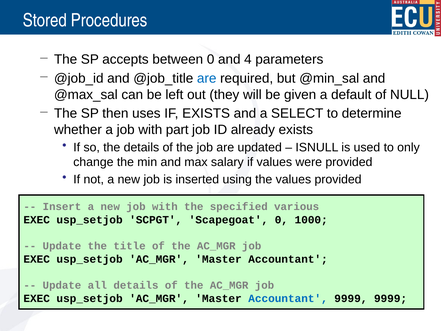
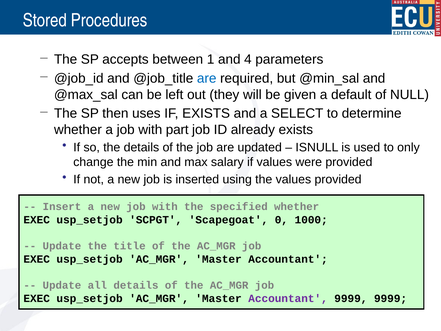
between 0: 0 -> 1 (211, 59)
specified various: various -> whether (297, 207)
Accountant colour: blue -> purple (288, 298)
